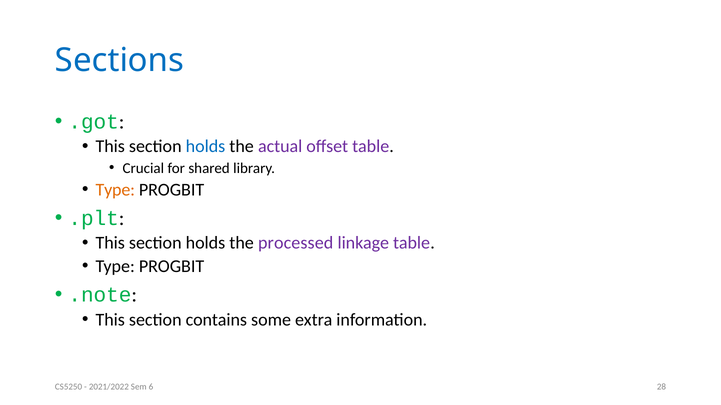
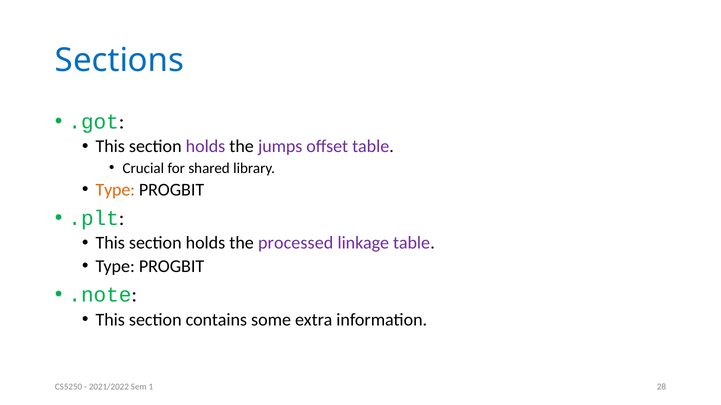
holds colour: blue -> purple (205, 147)
actual: actual -> jumps (280, 147)
6: 6 -> 1 (151, 387)
